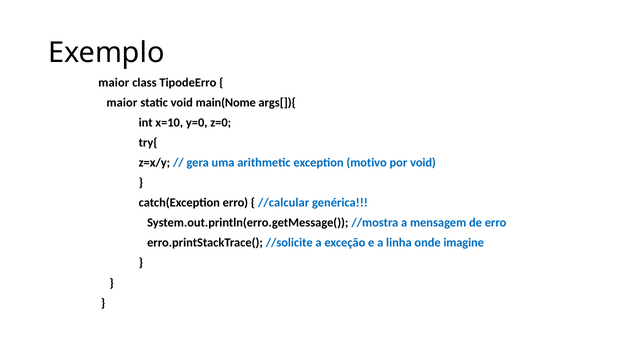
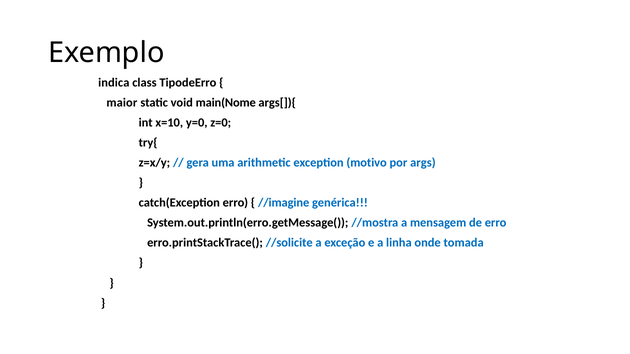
maior: maior -> indica (114, 83)
por void: void -> args (423, 163)
//calcular: //calcular -> //imagine (284, 203)
imagine: imagine -> tomada (464, 243)
